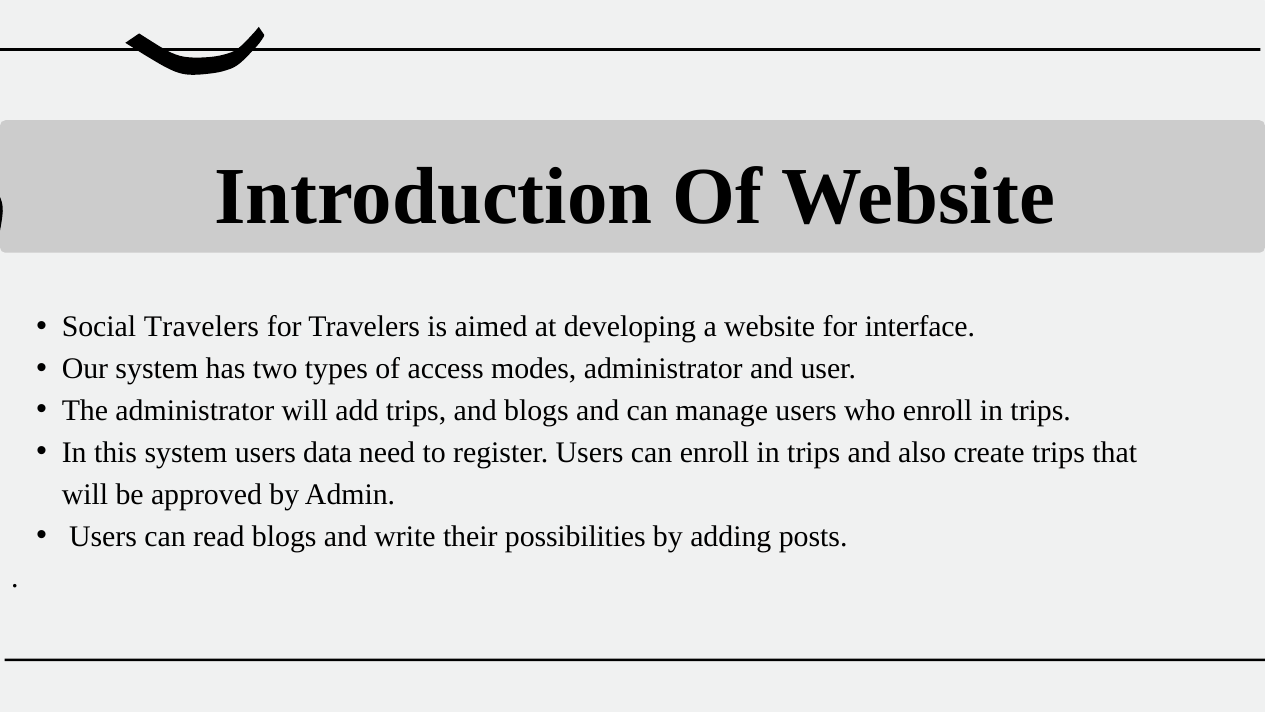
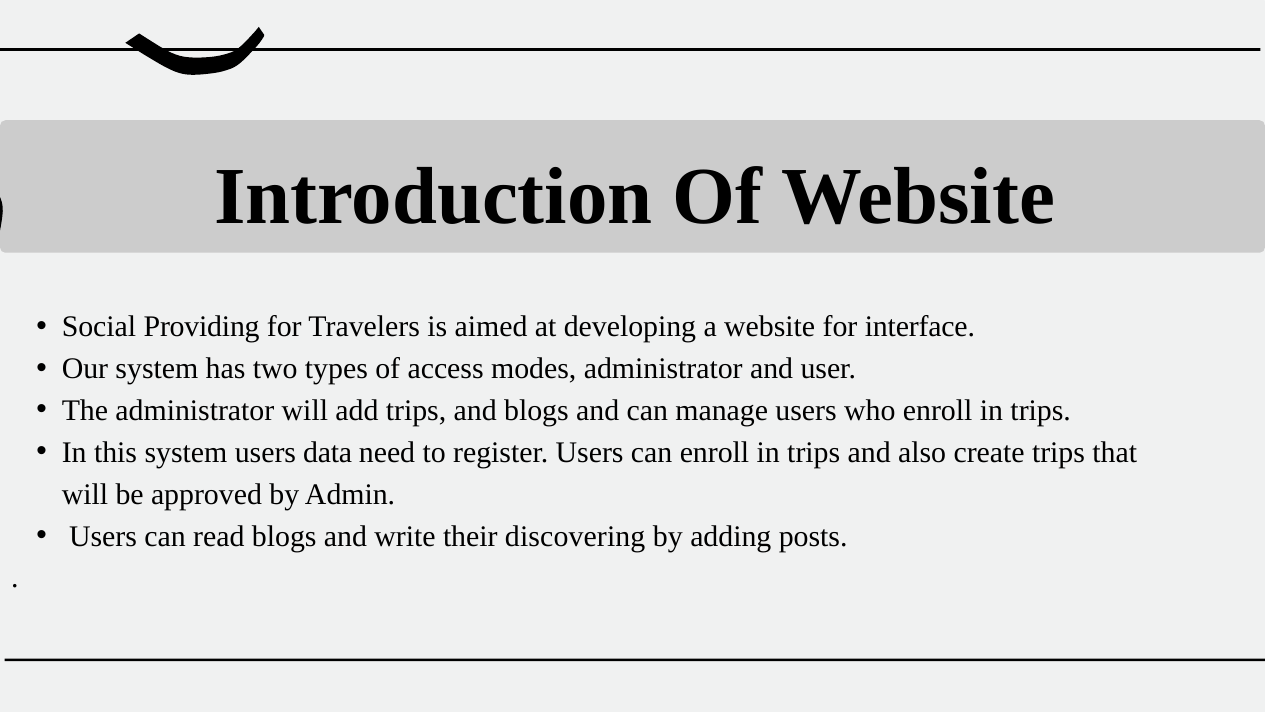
Social Travelers: Travelers -> Providing (202, 327)
possibilities: possibilities -> discovering (575, 536)
